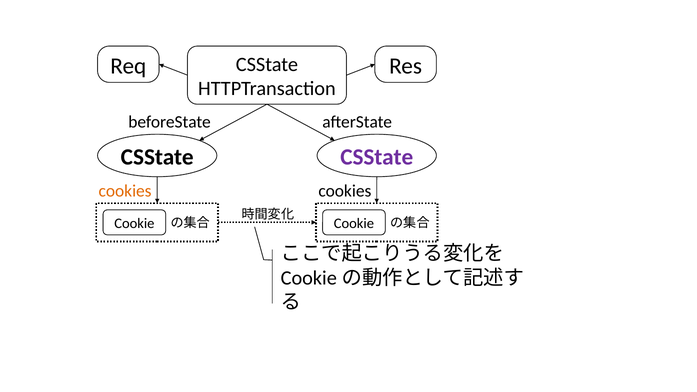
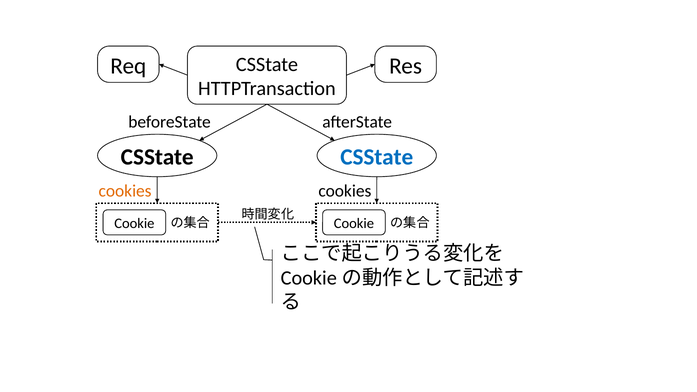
CSState colour: purple -> blue (377, 157)
